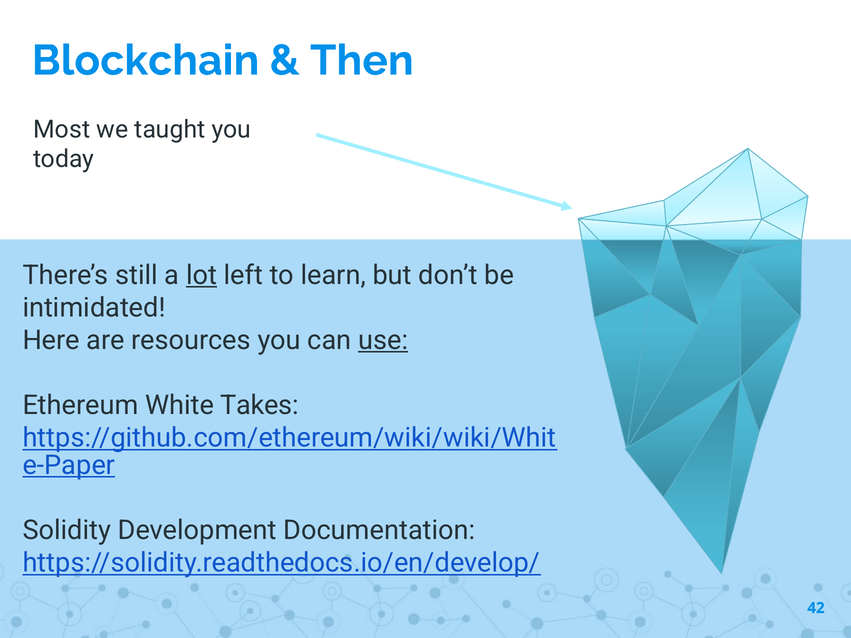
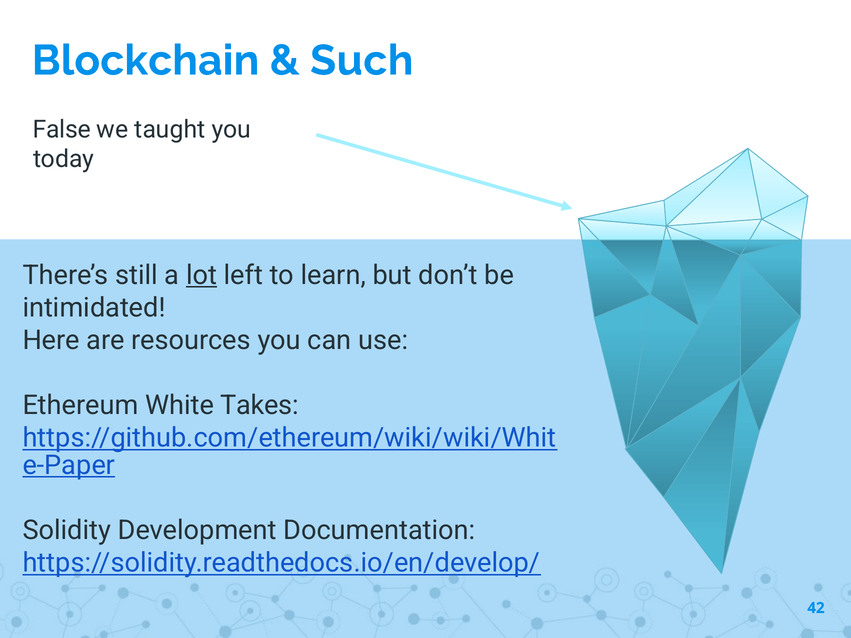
Then: Then -> Such (362, 61)
Most: Most -> False (62, 129)
use underline: present -> none (383, 340)
